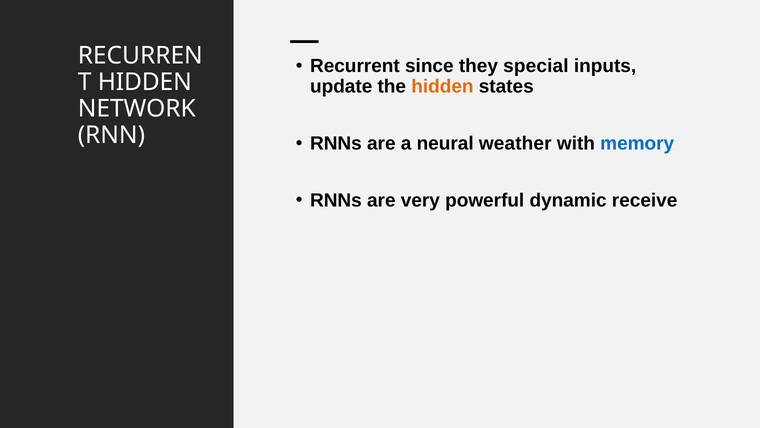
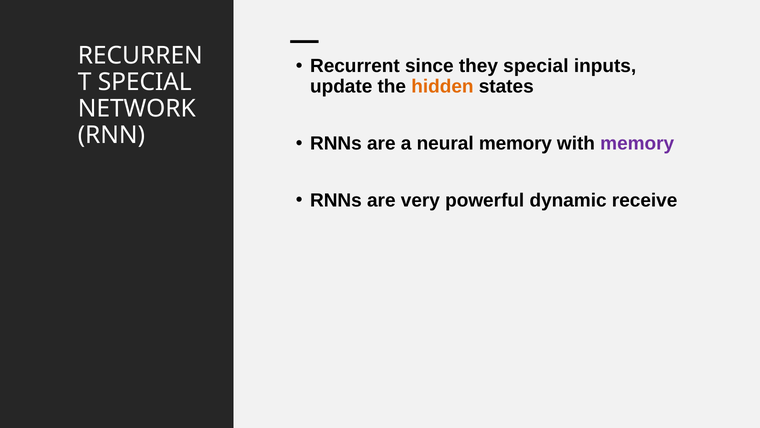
HIDDEN: HIDDEN -> SPECIAL (145, 82)
neural weather: weather -> memory (515, 143)
memory colour: blue -> purple (637, 143)
